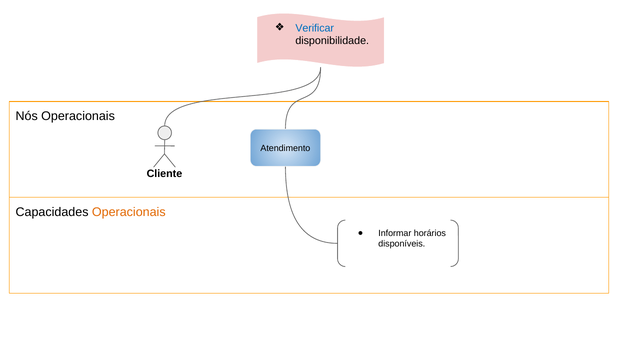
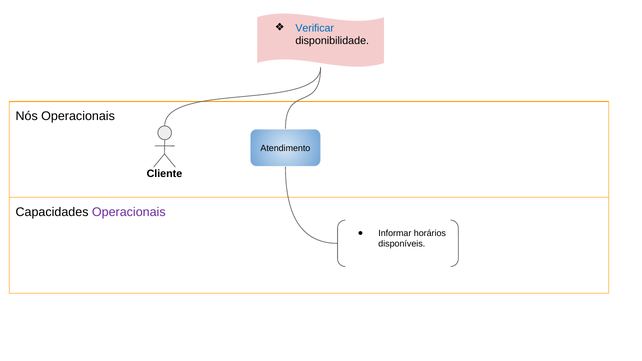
Operacionais colour: orange -> purple (129, 212)
